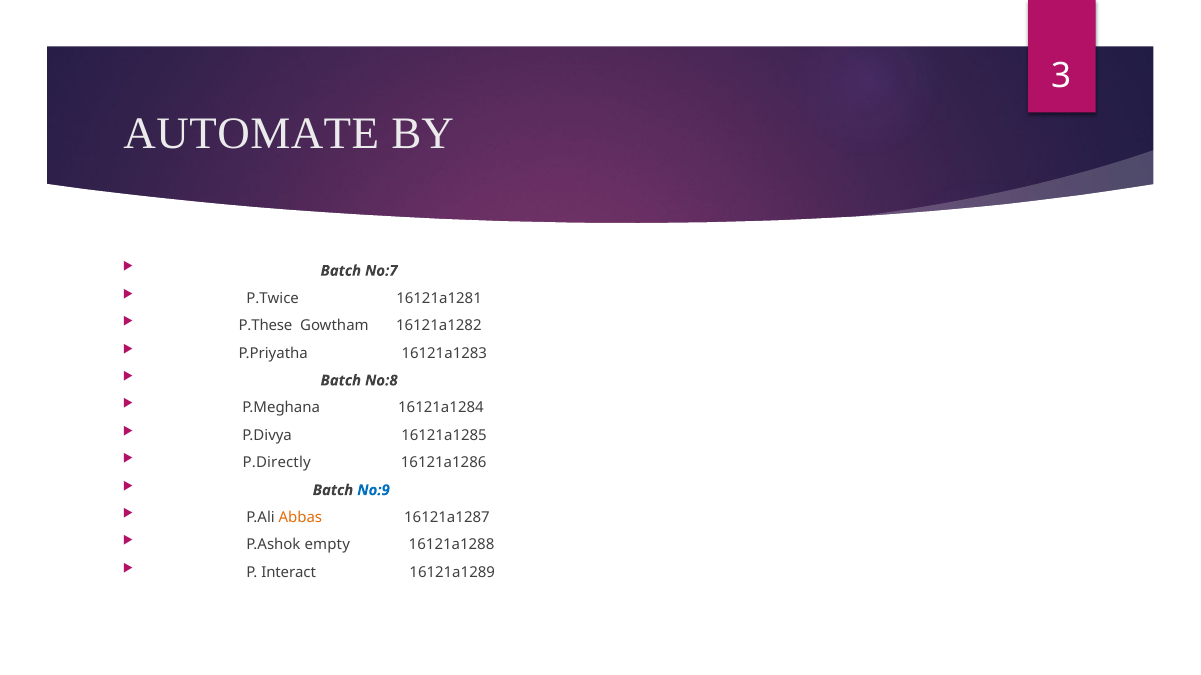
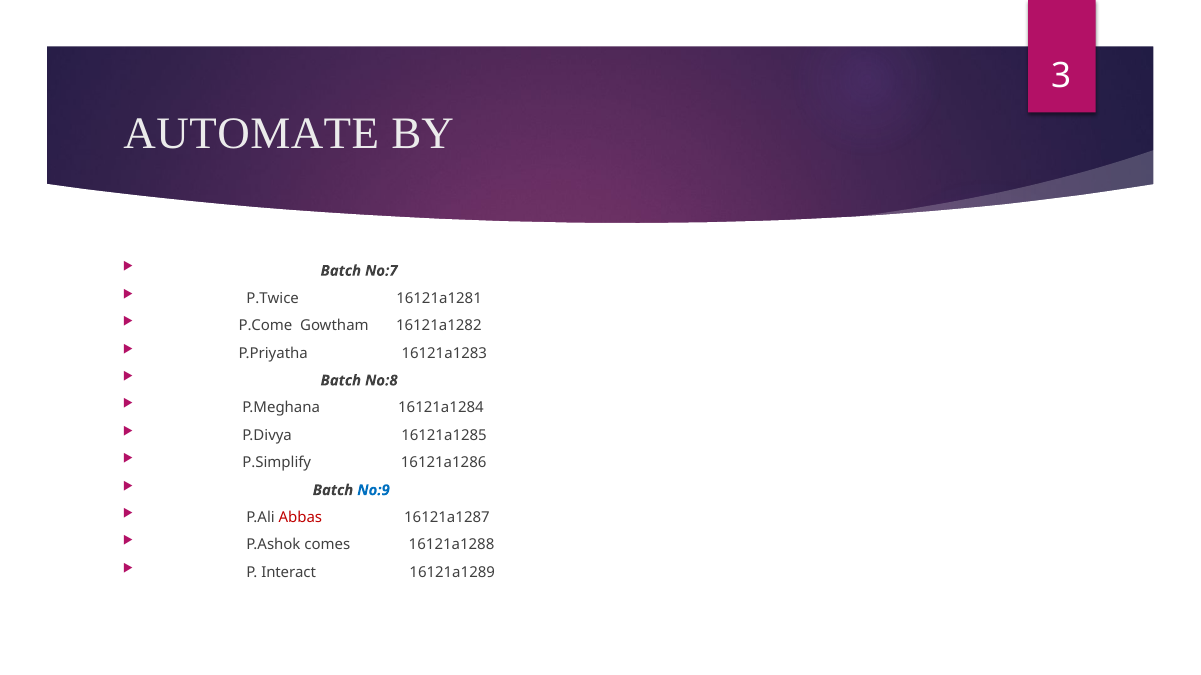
P.These: P.These -> P.Come (265, 326)
P.Directly: P.Directly -> P.Simplify (277, 463)
Abbas colour: orange -> red (300, 518)
empty: empty -> comes (327, 545)
